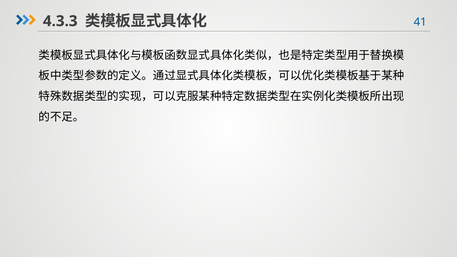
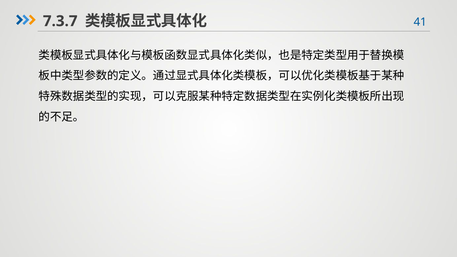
4.3.3: 4.3.3 -> 7.3.7 (60, 21)
